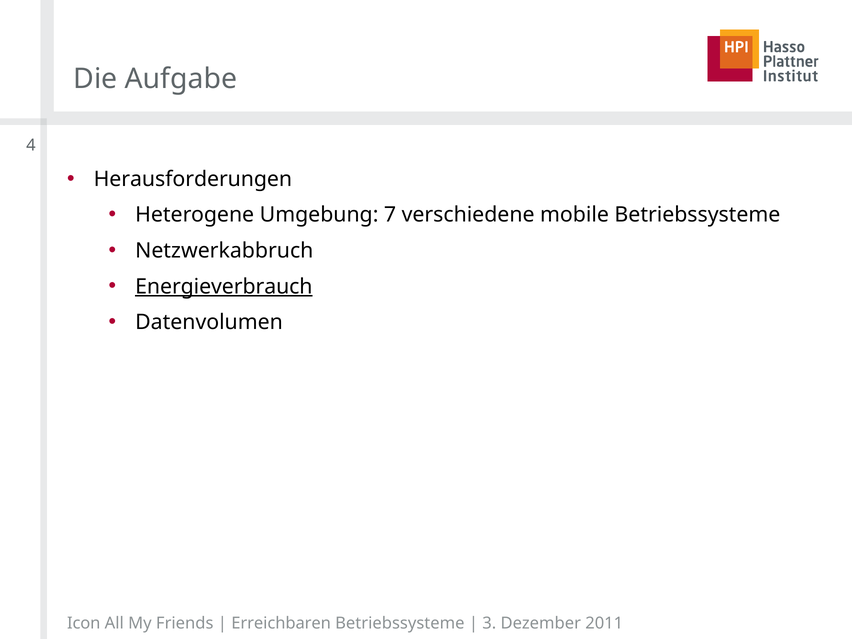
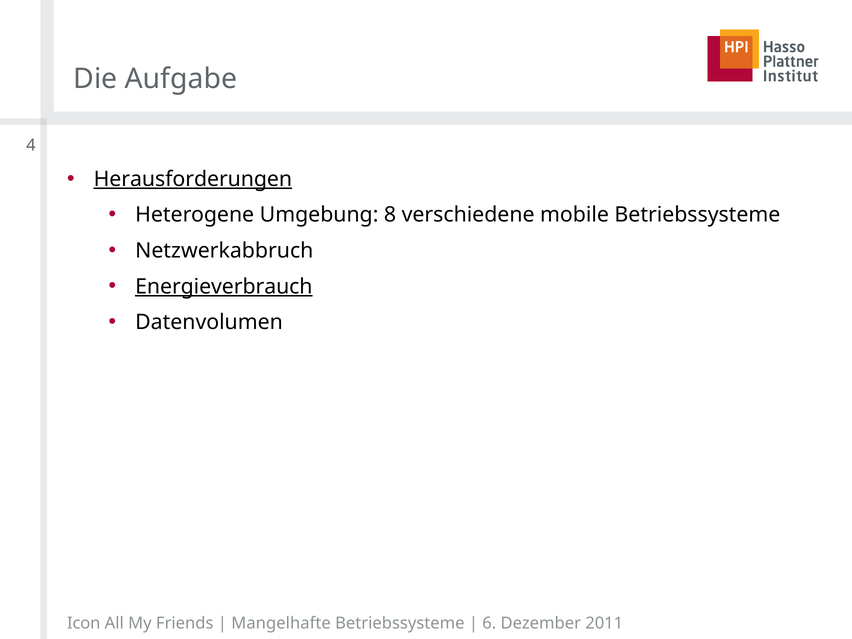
Herausforderungen underline: none -> present (193, 179)
7: 7 -> 8 (390, 215)
Erreichbaren: Erreichbaren -> Mangelhafte (281, 623)
3: 3 -> 6 (489, 623)
